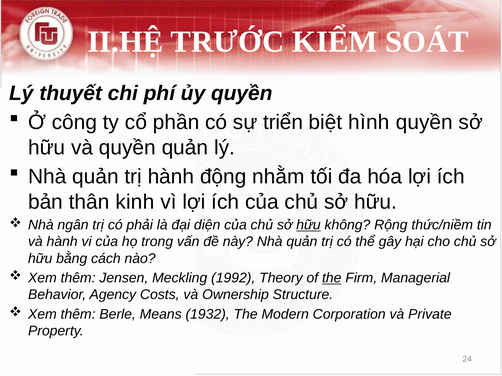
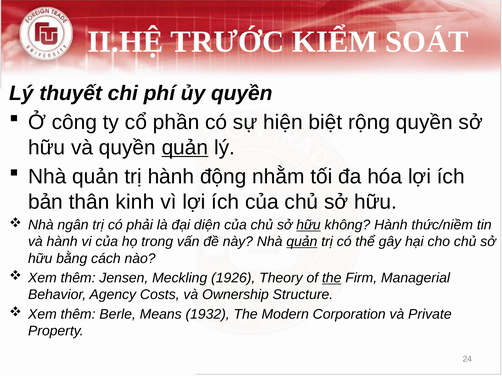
triển: triển -> hiện (283, 123)
hình: hình -> rộng (369, 123)
quản underline: none -> present (185, 148)
không Rộng: Rộng -> Hành (391, 225)
quản underline: none -> present (302, 242)
1992: 1992 -> 1926 (233, 278)
